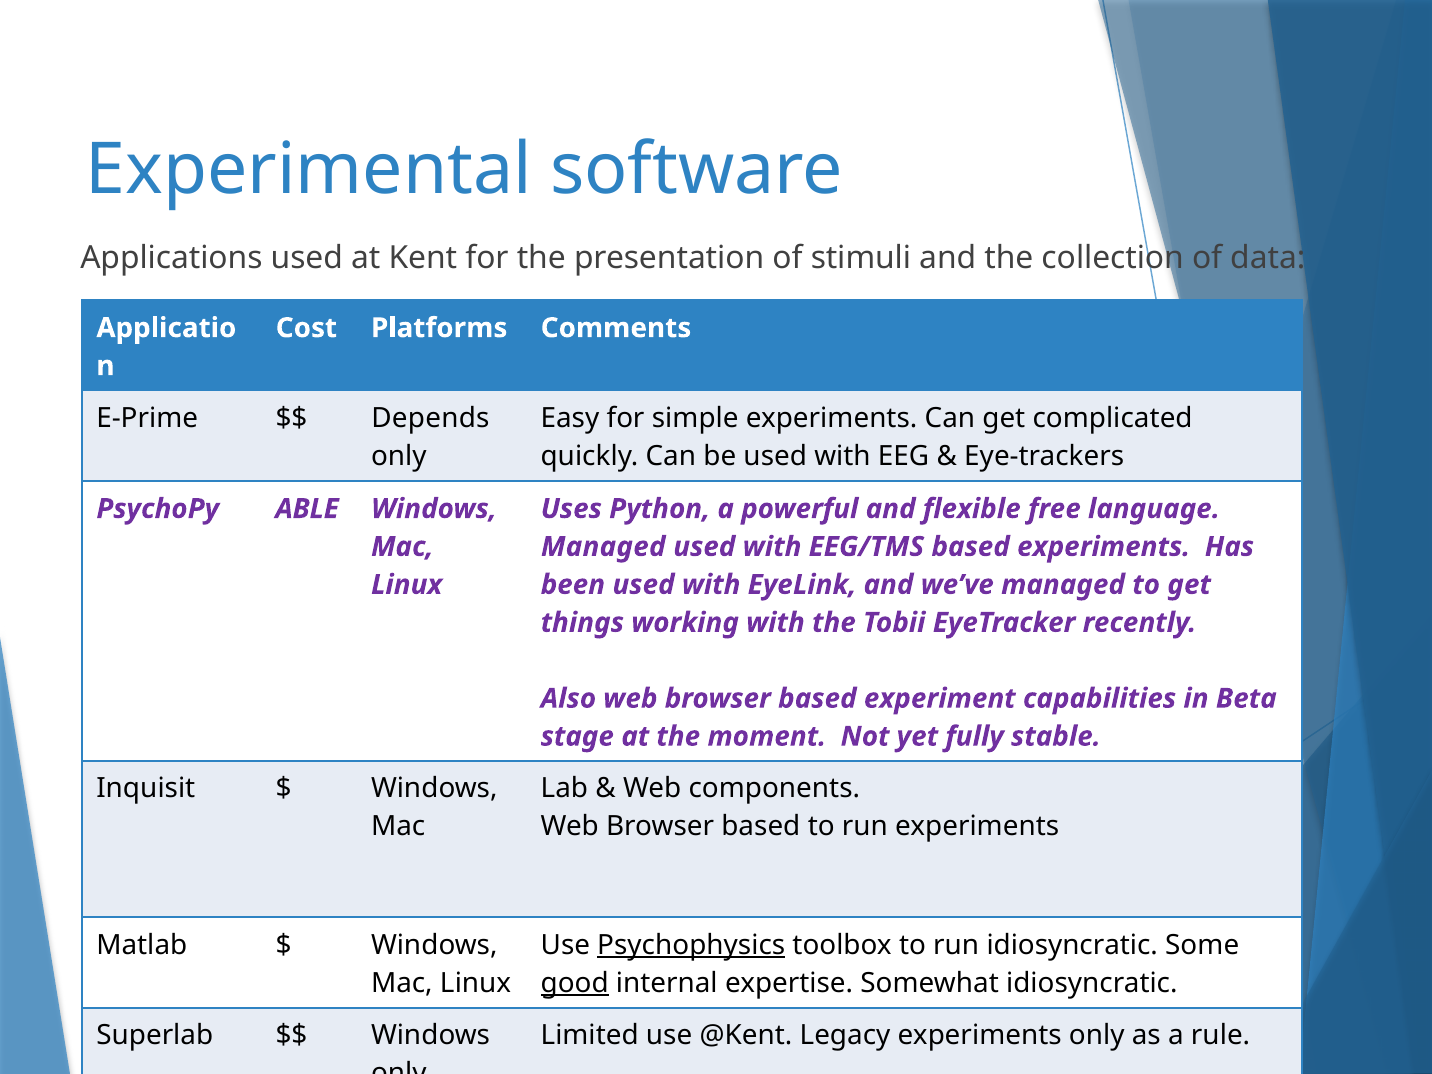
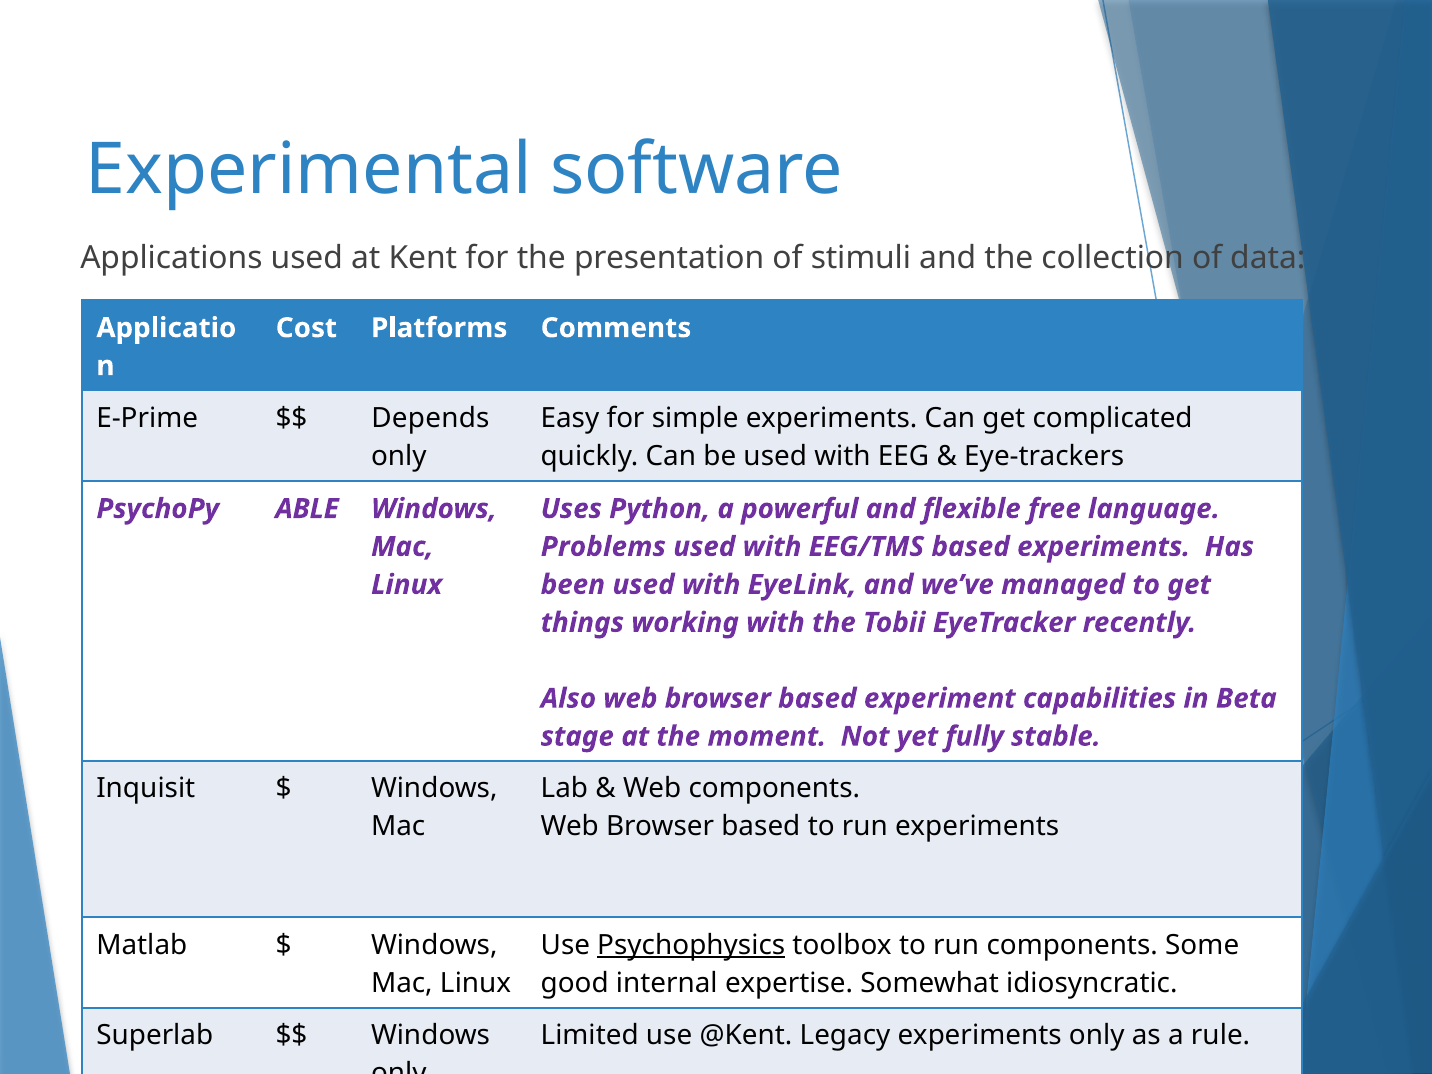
Managed: Managed -> Problems (603, 547)
run idiosyncratic: idiosyncratic -> components (1072, 945)
good underline: present -> none (575, 983)
